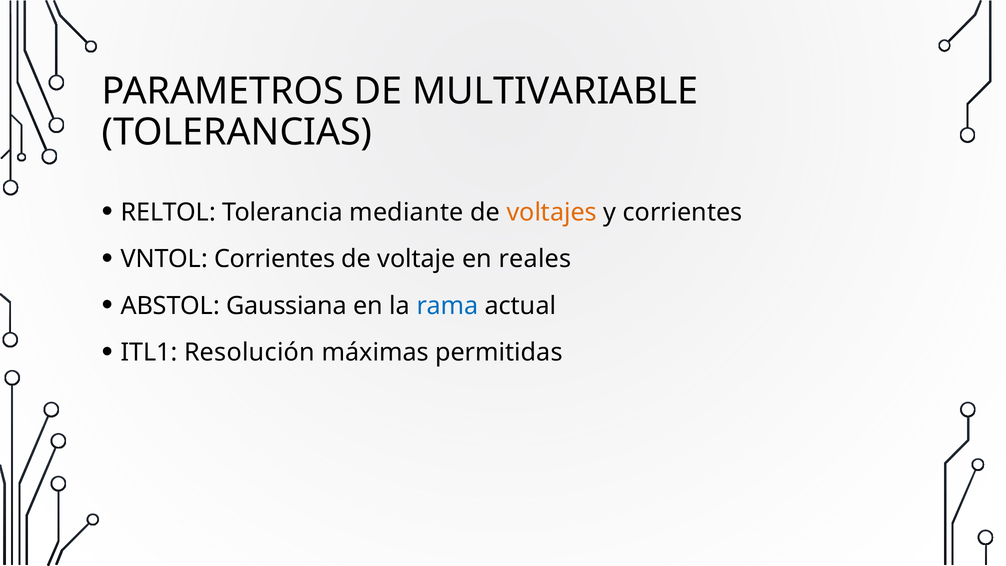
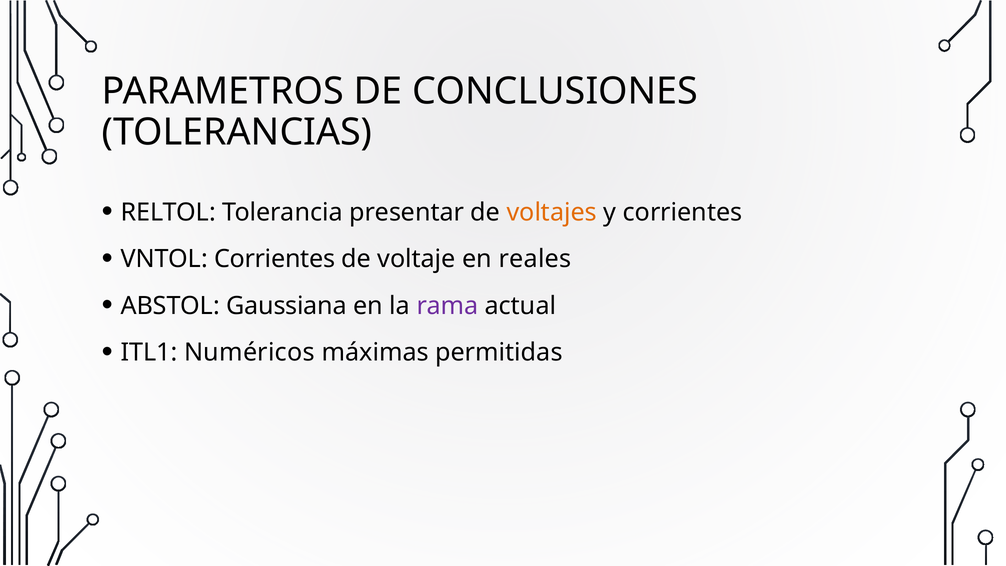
MULTIVARIABLE: MULTIVARIABLE -> CONCLUSIONES (555, 91)
mediante: mediante -> presentar (407, 212)
rama colour: blue -> purple (447, 306)
Resolución: Resolución -> Numéricos (249, 352)
